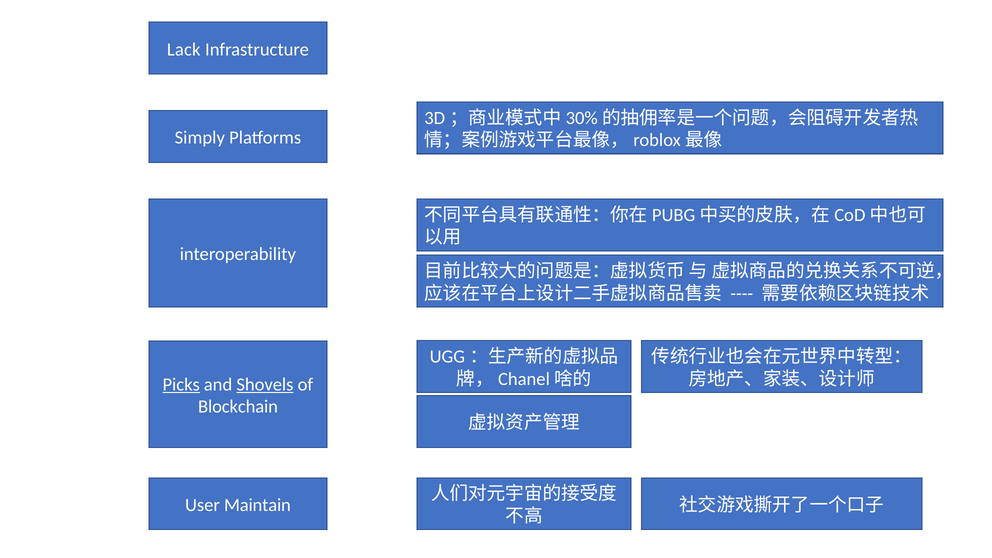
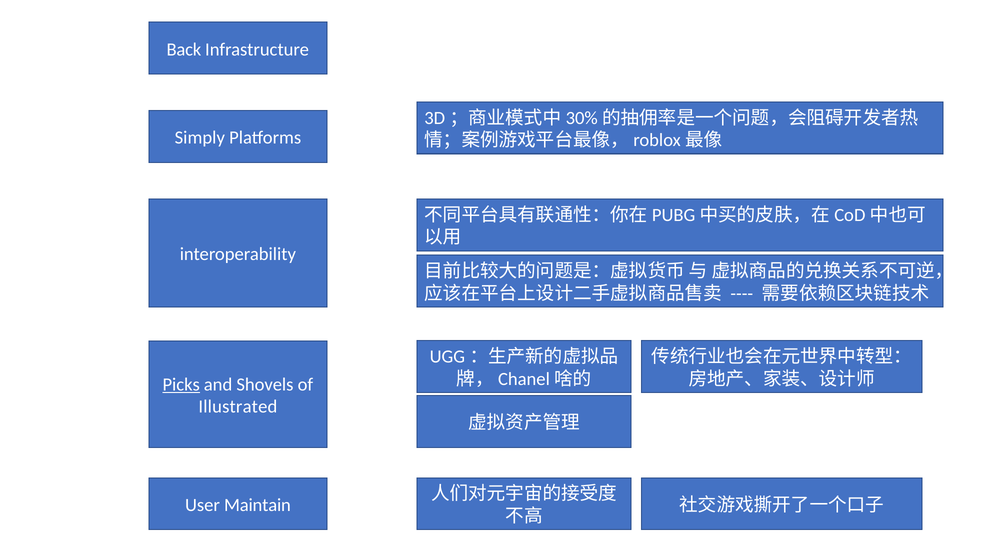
Lack: Lack -> Back (184, 49)
Shovels underline: present -> none (265, 384)
Blockchain: Blockchain -> Illustrated (238, 407)
